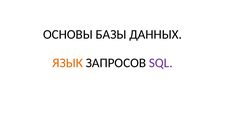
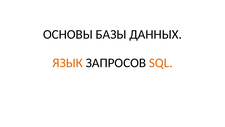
SQL colour: purple -> orange (161, 63)
